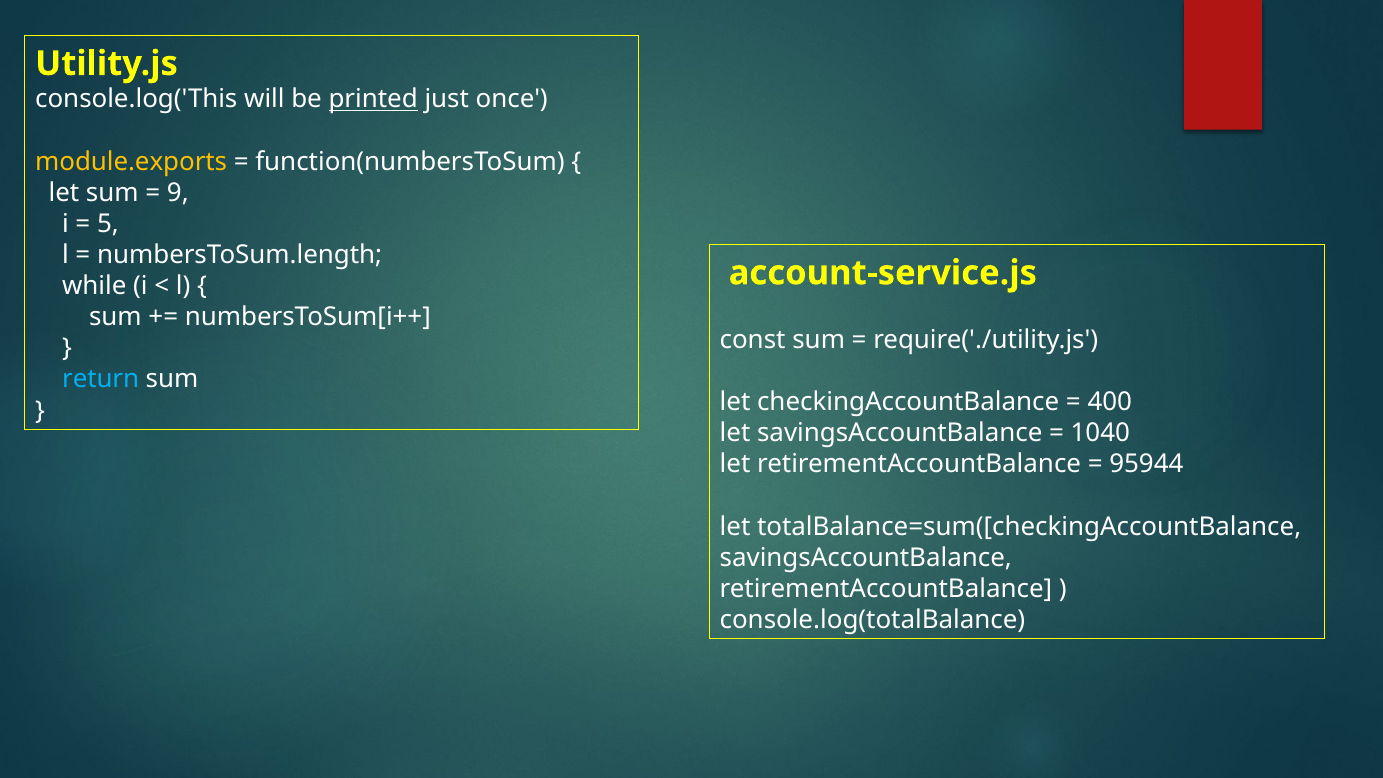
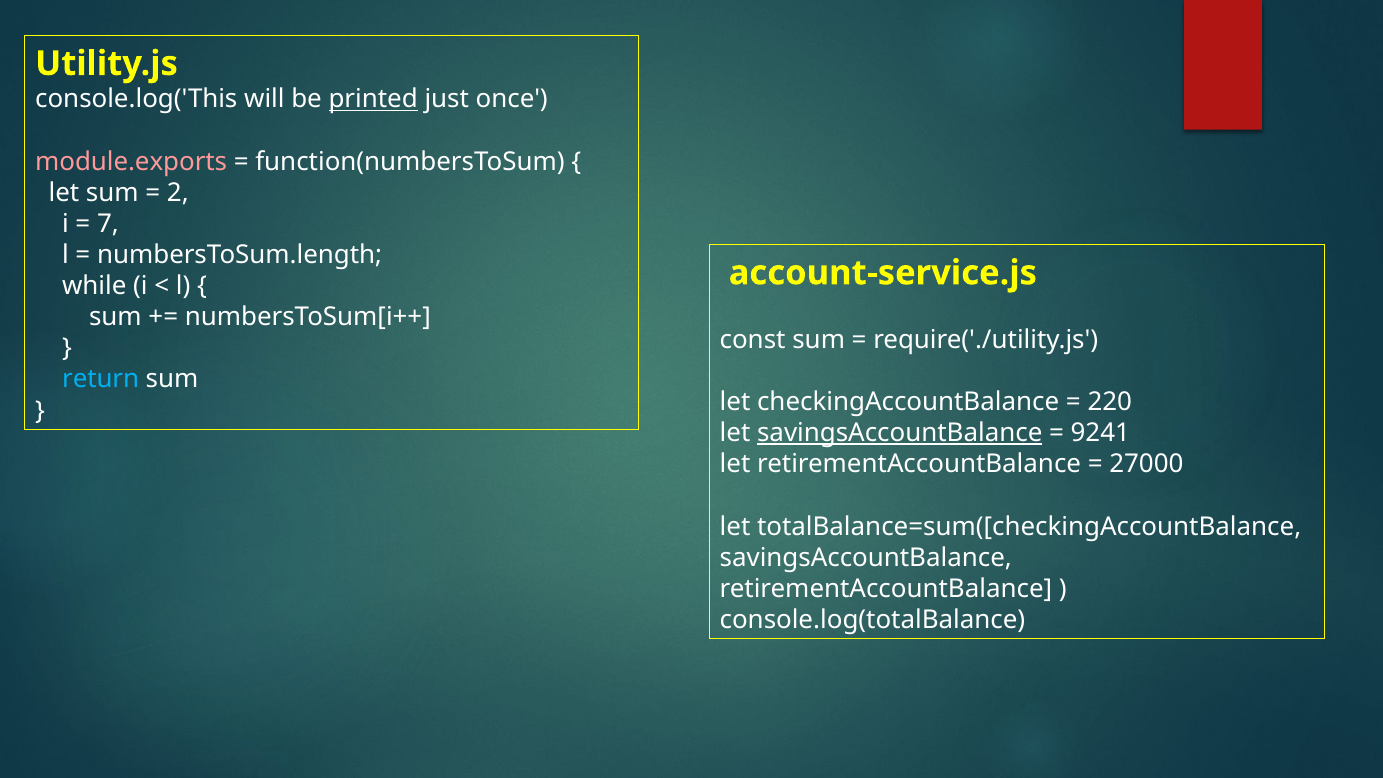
module.exports colour: yellow -> pink (131, 162)
9: 9 -> 2 (178, 193)
5: 5 -> 7 (108, 224)
400: 400 -> 220 (1110, 402)
savingsAccountBalance underline: none -> present (900, 433)
1040: 1040 -> 9241 (1100, 433)
95944: 95944 -> 27000 (1146, 464)
